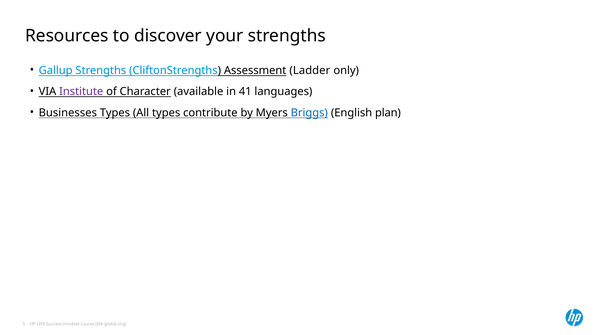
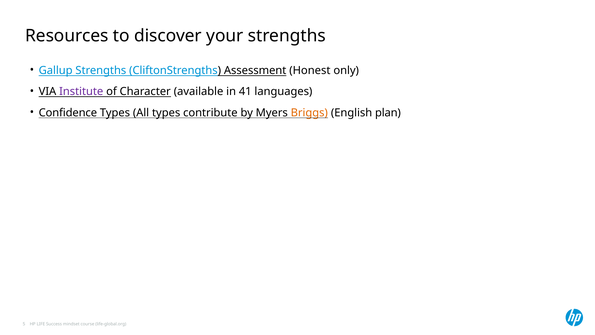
Ladder: Ladder -> Honest (310, 70)
Businesses: Businesses -> Confidence (68, 113)
Briggs colour: blue -> orange (309, 113)
